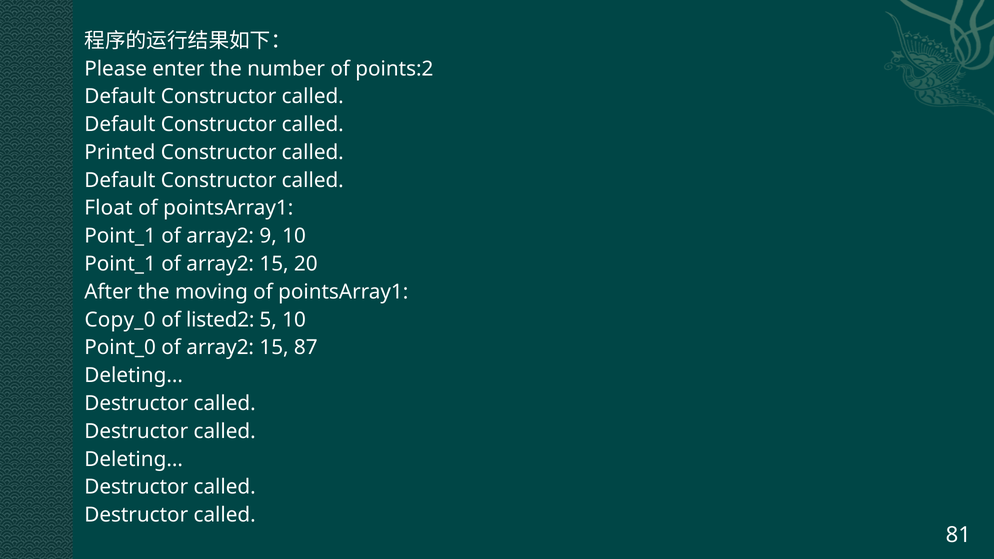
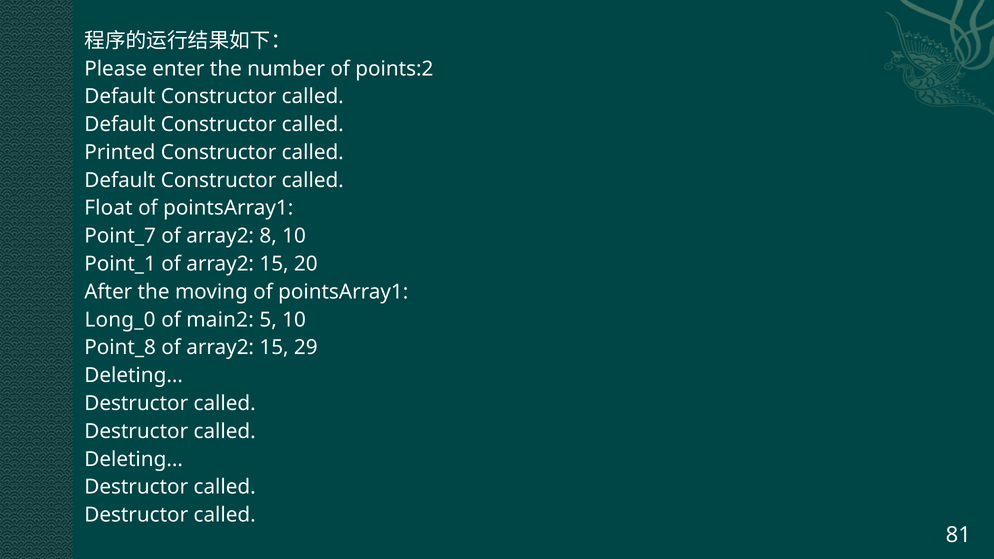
Point_1: Point_1 -> Point_7 (120, 236)
9: 9 -> 8 (268, 236)
Copy_0: Copy_0 -> Long_0 (120, 320)
listed2: listed2 -> main2 (220, 320)
Point_0: Point_0 -> Point_8 (120, 348)
87: 87 -> 29 (306, 348)
